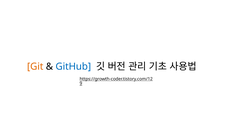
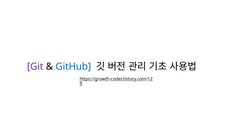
Git colour: orange -> purple (35, 66)
